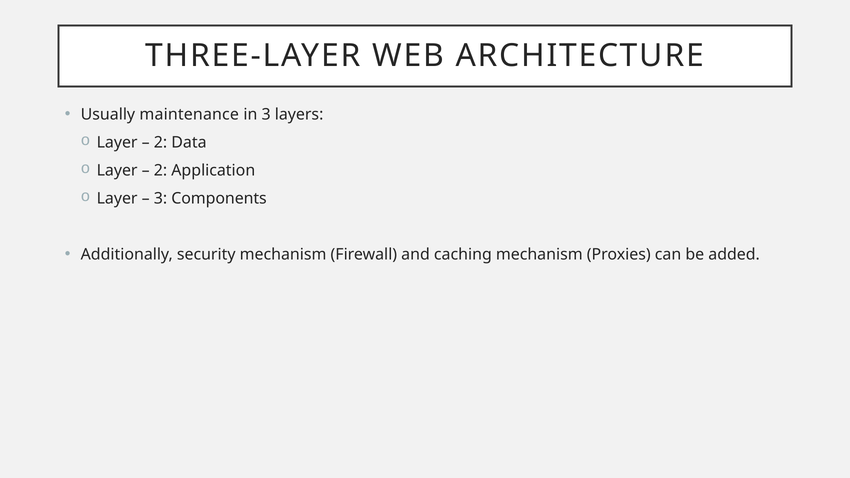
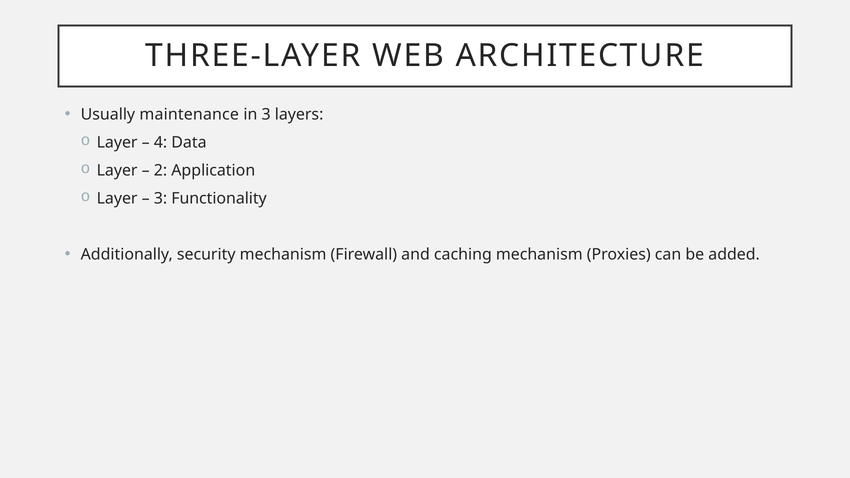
2: 2 -> 4 (160, 142)
Components: Components -> Functionality (219, 198)
